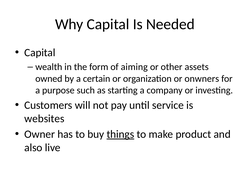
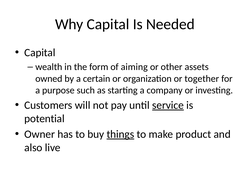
onwners: onwners -> together (202, 78)
service underline: none -> present (168, 105)
websites: websites -> potential (44, 118)
